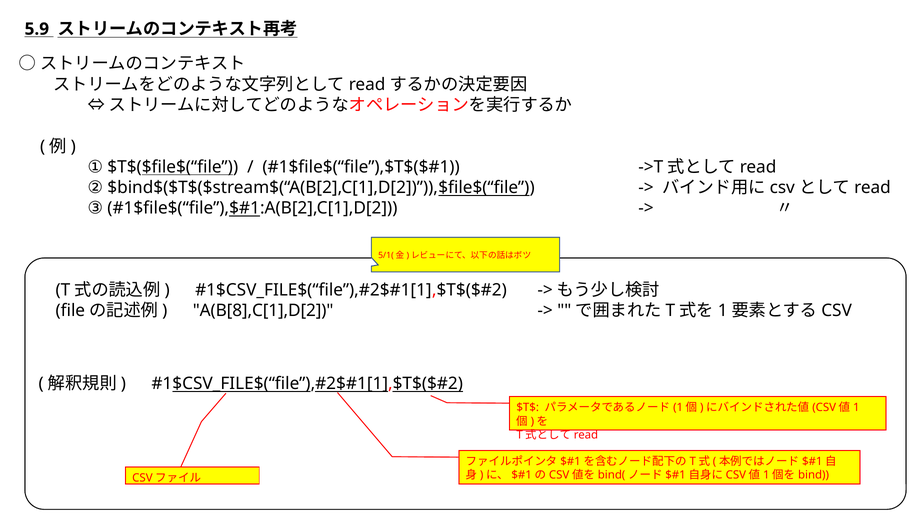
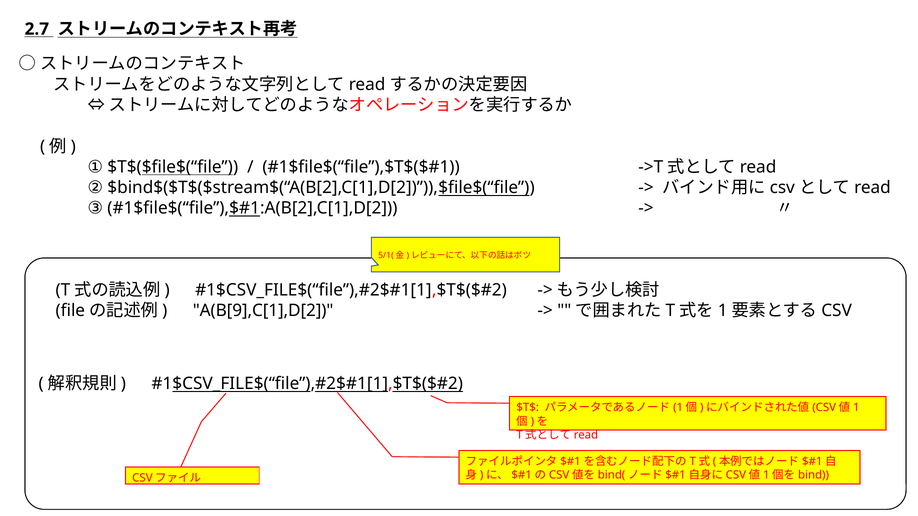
5.9: 5.9 -> 2.7 (37, 29)
A(B[8],C[1],D[2: A(B[8],C[1],D[2 -> A(B[9],C[1],D[2 (263, 311)
